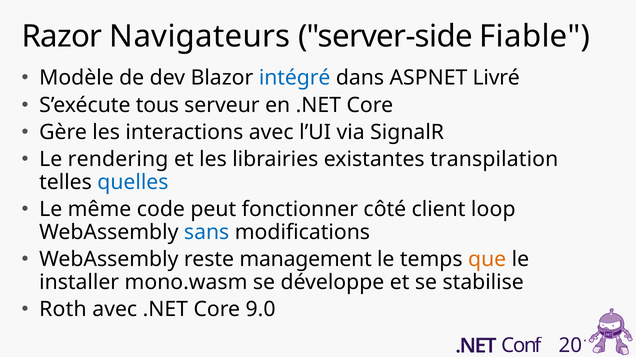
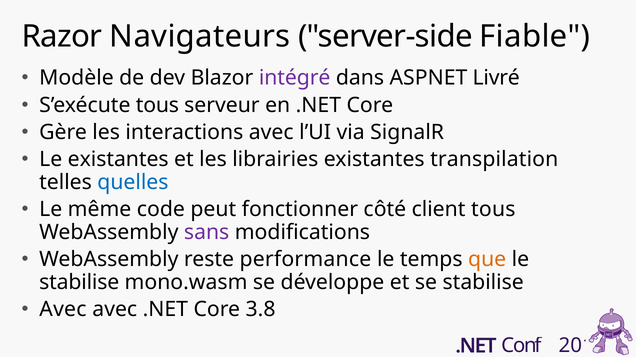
intégré colour: blue -> purple (295, 78)
Le rendering: rendering -> existantes (118, 160)
client loop: loop -> tous (493, 210)
sans colour: blue -> purple (207, 233)
management: management -> performance (305, 260)
installer: installer -> stabilise (79, 283)
Roth: Roth -> Avec (63, 310)
9.0: 9.0 -> 3.8 (261, 310)
